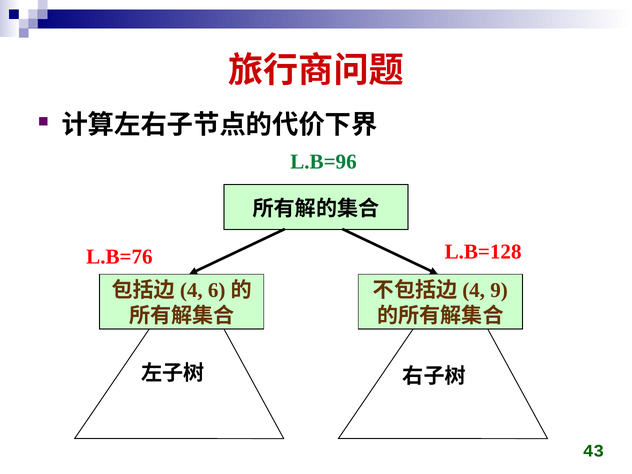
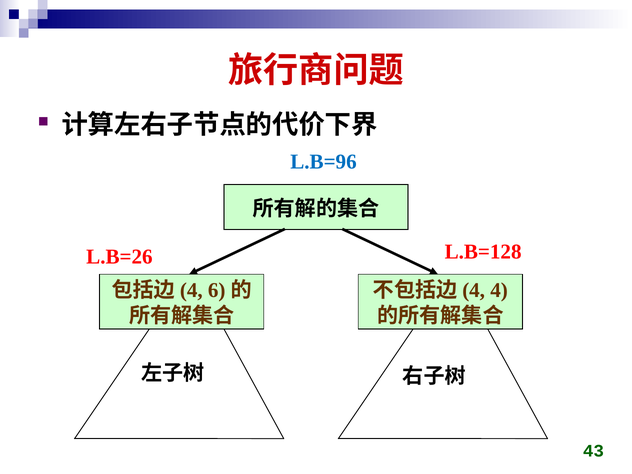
L.B=96 colour: green -> blue (324, 162)
L.B=76: L.B=76 -> L.B=26 (119, 257)
9: 9 -> 4 (499, 291)
